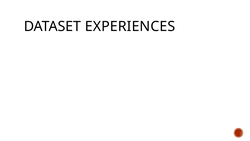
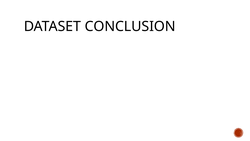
EXPERIENCES: EXPERIENCES -> CONCLUSION (130, 26)
